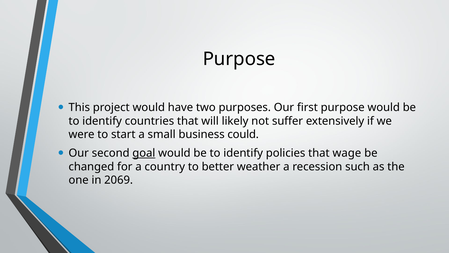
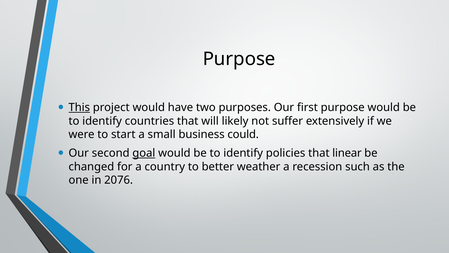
This underline: none -> present (79, 107)
wage: wage -> linear (347, 153)
2069: 2069 -> 2076 (119, 180)
